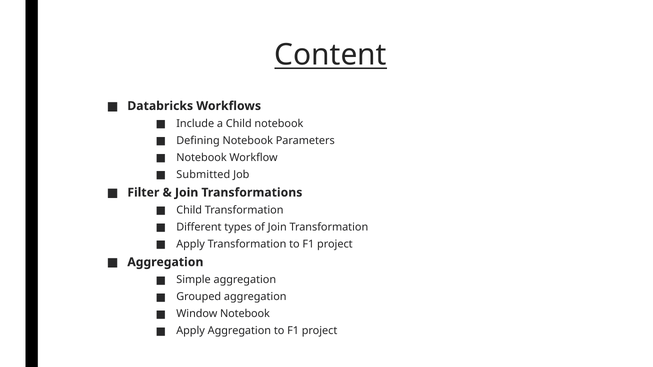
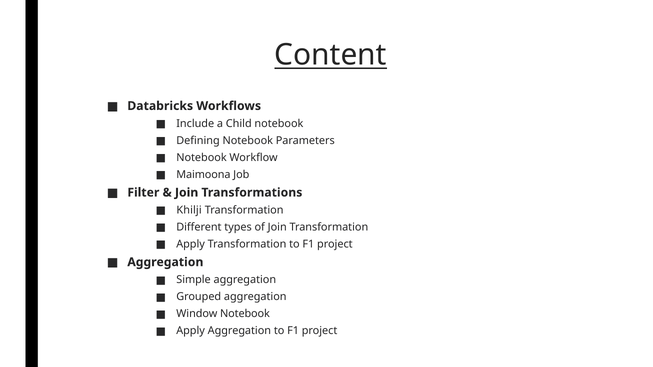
Submitted: Submitted -> Maimoona (203, 175)
Child: Child -> Khilji (189, 210)
